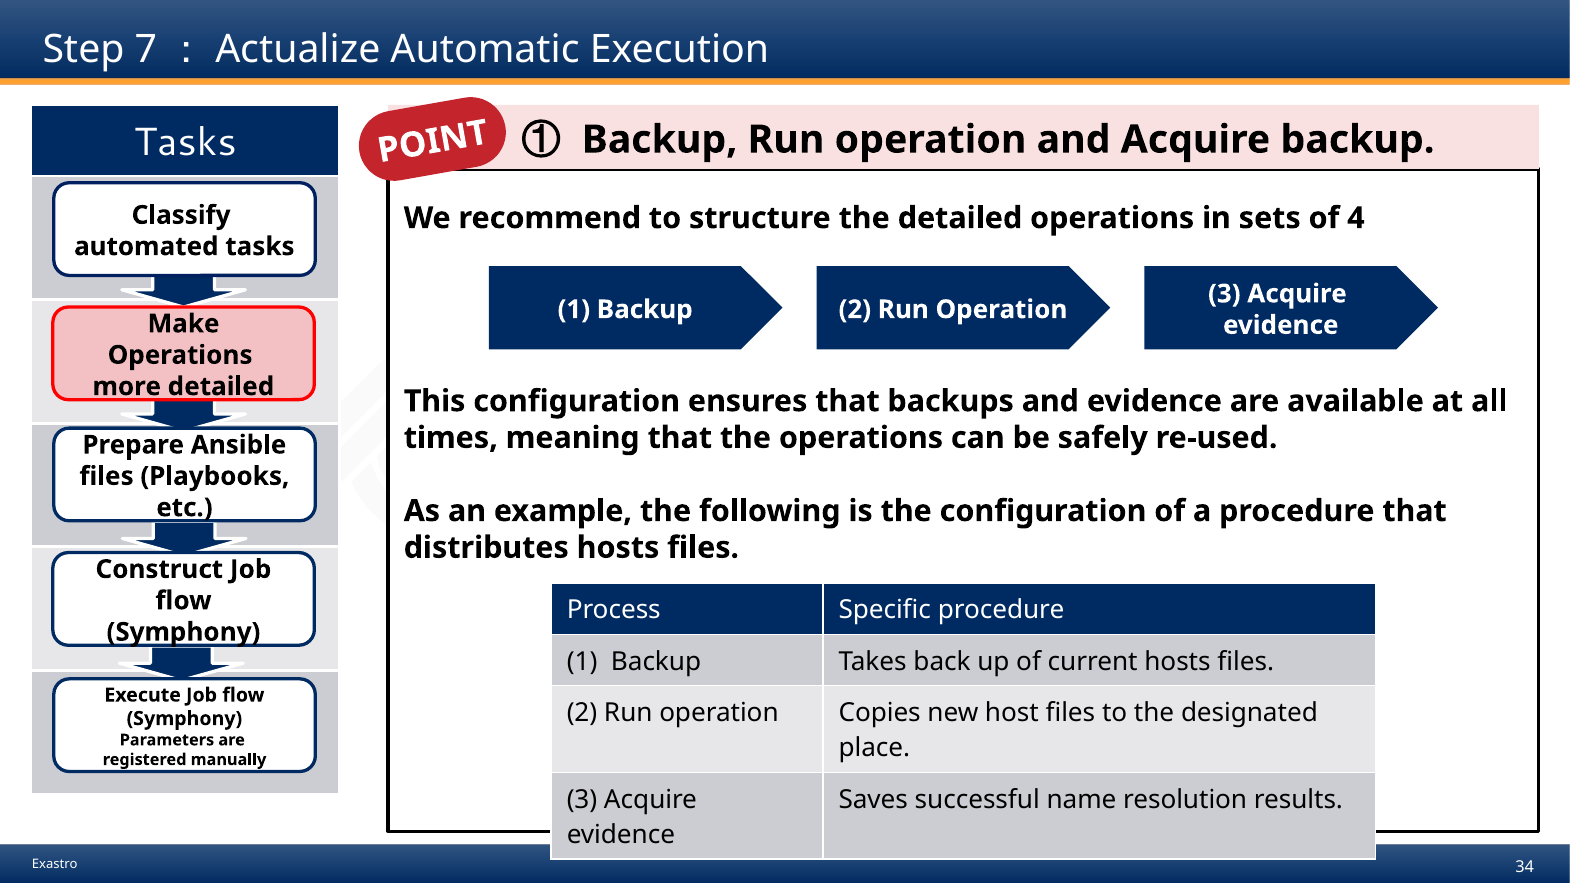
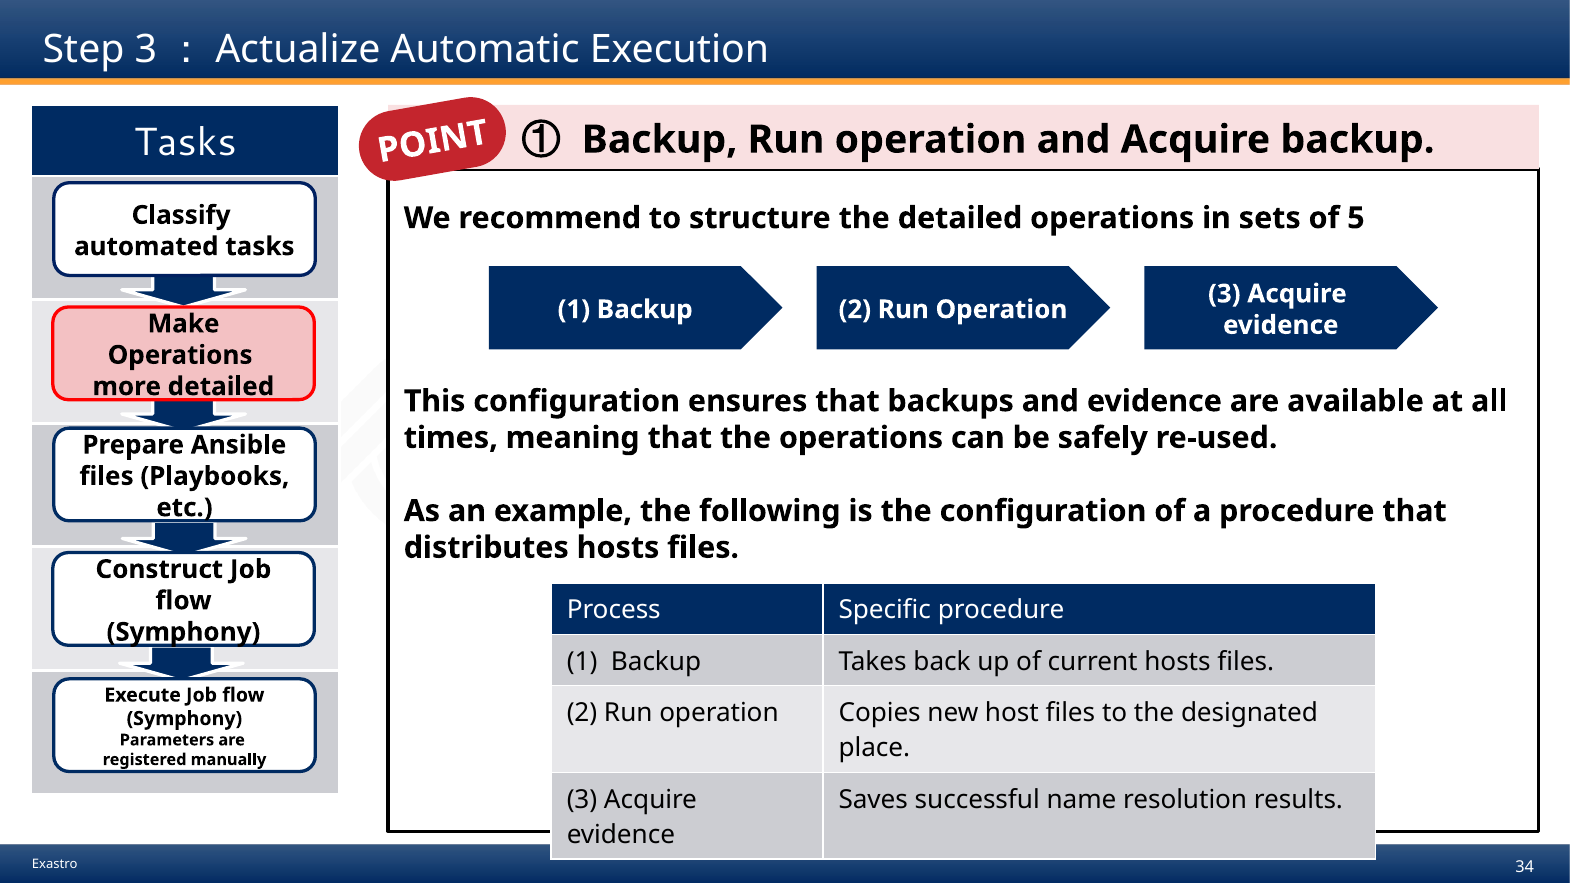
Step 7: 7 -> 3 (146, 50)
4: 4 -> 5 (1356, 218)
